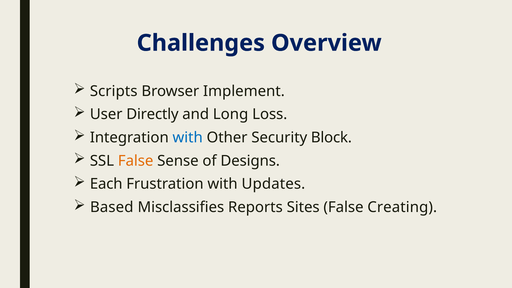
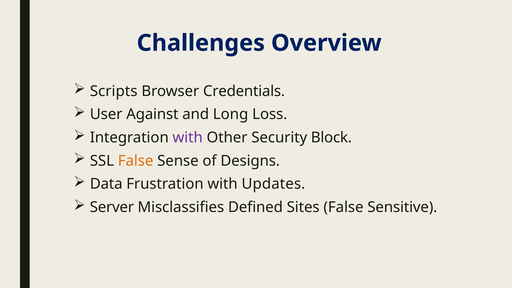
Implement: Implement -> Credentials (244, 91)
Directly: Directly -> Against (152, 114)
with colour: blue -> purple (188, 138)
Each: Each -> Data (106, 184)
Based: Based -> Server (112, 207)
Reports: Reports -> Defined (255, 207)
Creating: Creating -> Sensitive (402, 207)
